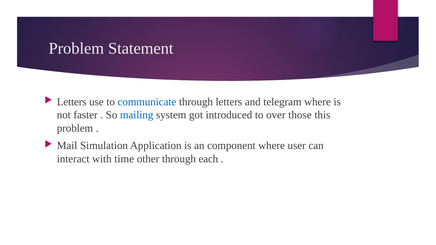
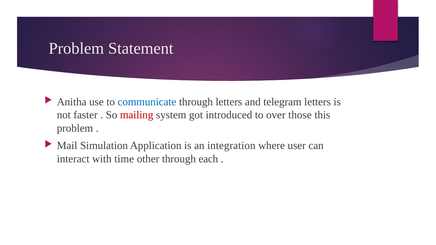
Letters: Letters -> Anitha (72, 102)
telegram where: where -> letters (318, 102)
mailing colour: blue -> red (137, 115)
component: component -> integration (231, 146)
